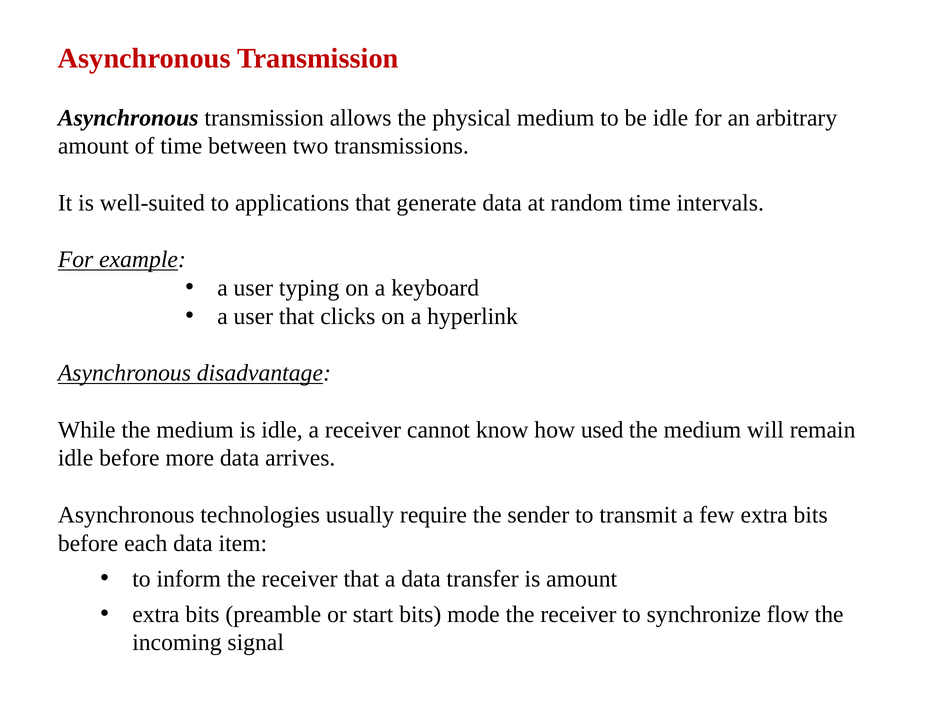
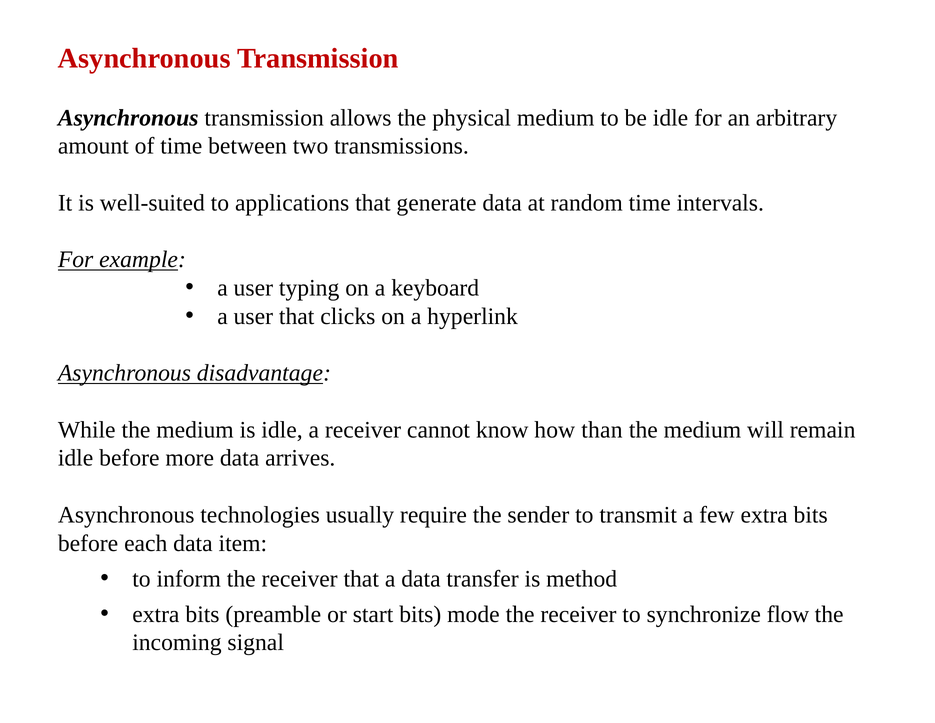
used: used -> than (602, 430)
is amount: amount -> method (582, 578)
